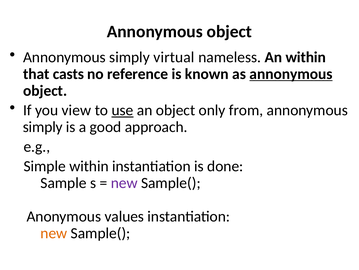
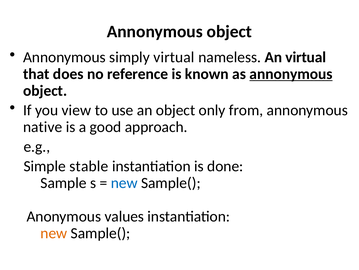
An within: within -> virtual (306, 57)
casts: casts -> does (68, 74)
use underline: present -> none (122, 110)
simply: simply -> native (43, 127)
Simple within: within -> stable (89, 166)
new colour: purple -> blue (124, 183)
